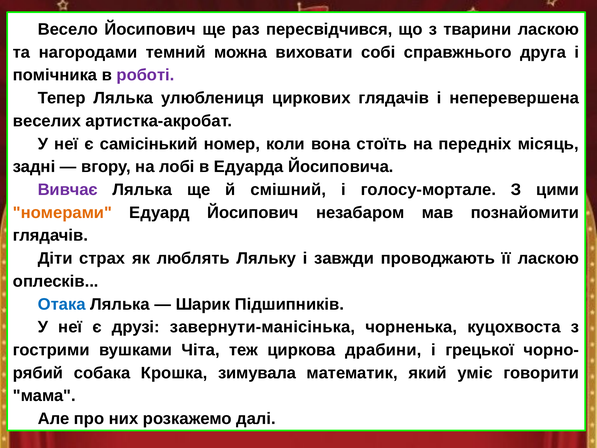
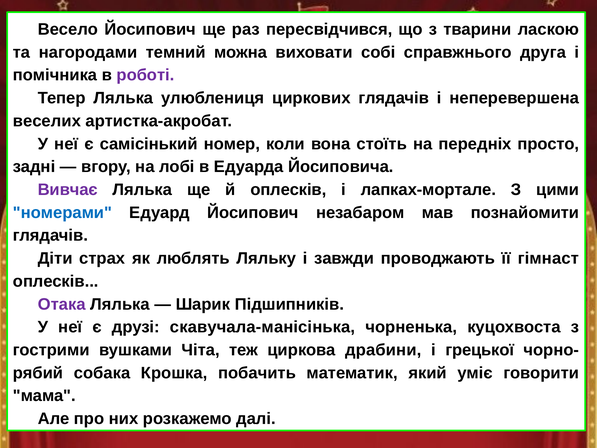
місяць: місяць -> просто (548, 144)
й смішний: смішний -> оплесків (288, 190)
голосу-мортале: голосу-мортале -> лапках-мортале (428, 190)
номерами colour: orange -> blue (62, 212)
її ласкою: ласкою -> гімнаст (548, 258)
Отака colour: blue -> purple (62, 304)
завернути-манісінька: завернути-манісінька -> скавучала-манісінька (263, 327)
зимувала: зимувала -> побачить (257, 373)
